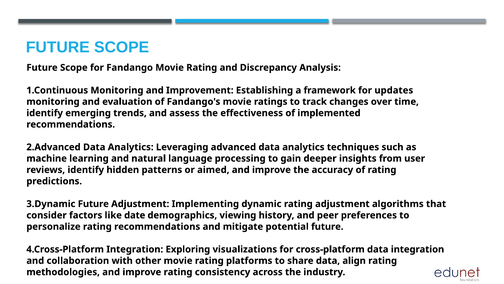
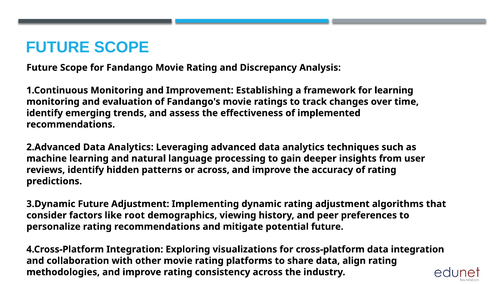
for updates: updates -> learning (394, 90)
or aimed: aimed -> across (213, 170)
date: date -> root (135, 215)
